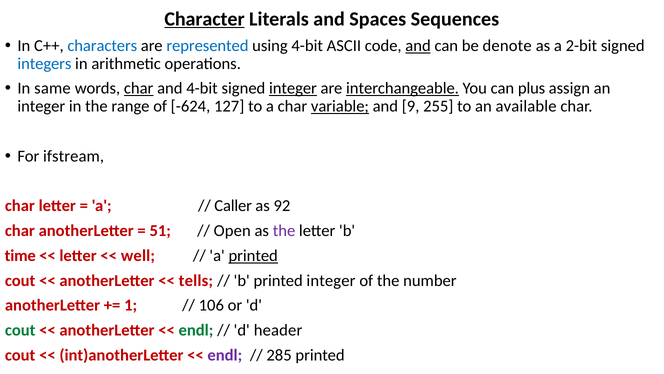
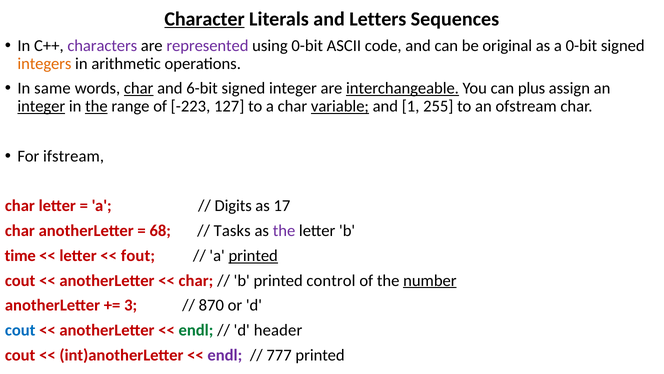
Spaces: Spaces -> Letters (378, 19)
characters colour: blue -> purple (102, 46)
represented colour: blue -> purple (207, 46)
using 4-bit: 4-bit -> 0-bit (307, 46)
and underline: present -> none (418, 46)
denote: denote -> original (507, 46)
a 2-bit: 2-bit -> 0-bit (581, 46)
integers colour: blue -> orange (44, 64)
and 4-bit: 4-bit -> 6-bit (202, 88)
integer underline: present -> none (293, 88)
integer underline: none -> present (41, 106)
the underline: none -> present (96, 106)
-624: -624 -> -223 (191, 106)
9: 9 -> 1 (411, 106)
available: available -> ofstream (526, 106)
Caller: Caller -> Digits (233, 206)
92: 92 -> 17 (282, 206)
51: 51 -> 68 (160, 230)
Open: Open -> Tasks (232, 230)
well: well -> fout (138, 255)
tells: tells -> char (196, 280)
printed integer: integer -> control (331, 280)
number underline: none -> present (430, 280)
1: 1 -> 3 (131, 305)
106: 106 -> 870 (211, 305)
cout colour: green -> blue (20, 330)
285: 285 -> 777 (279, 355)
